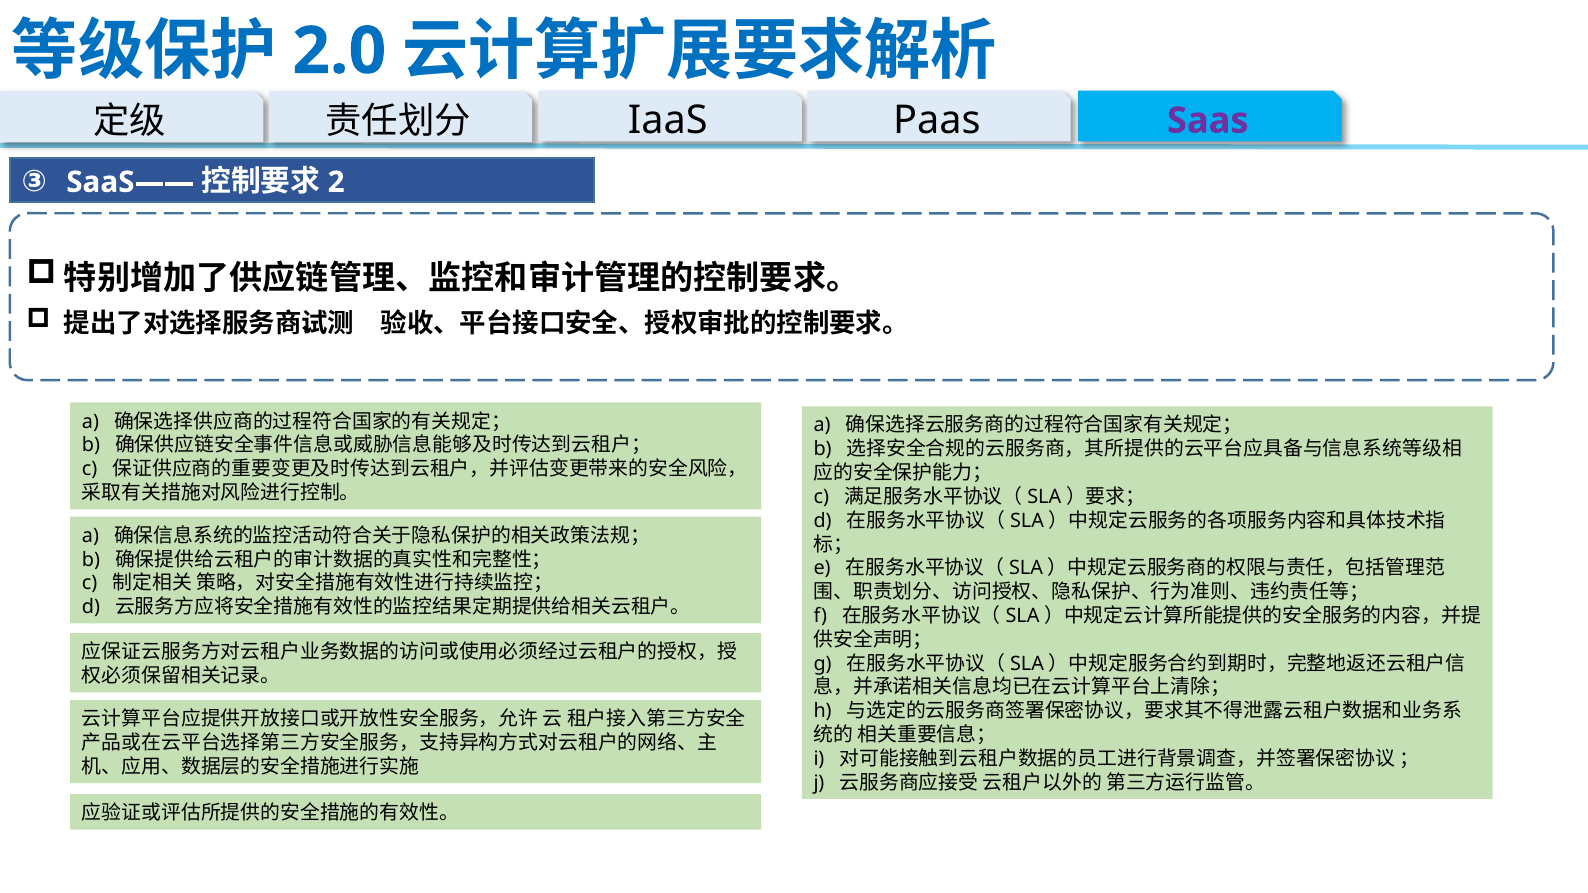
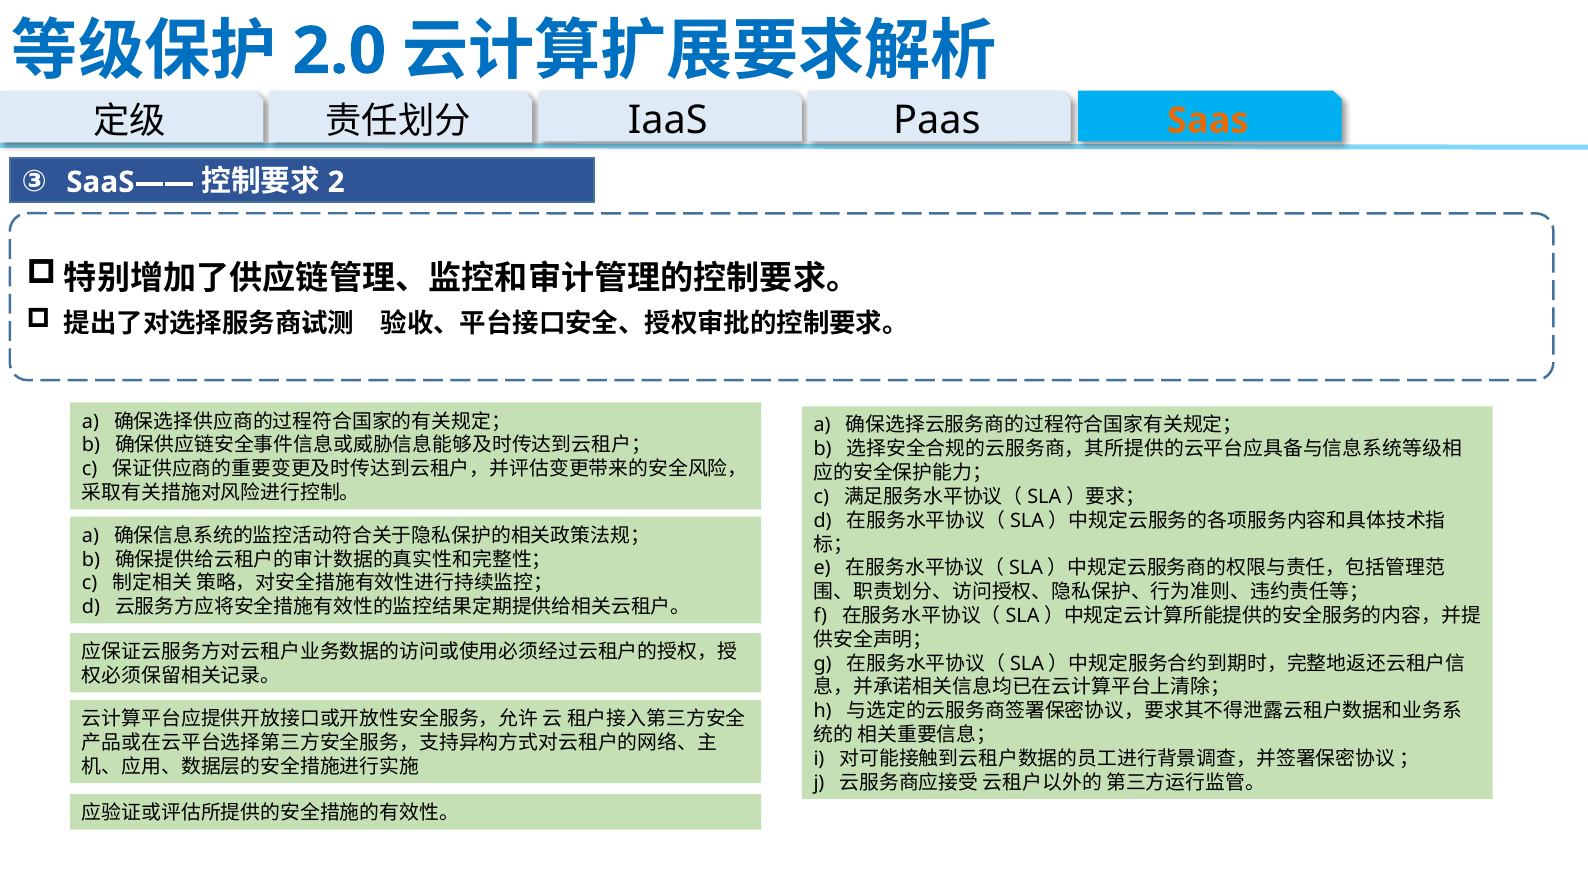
Saas colour: purple -> orange (1208, 121)
